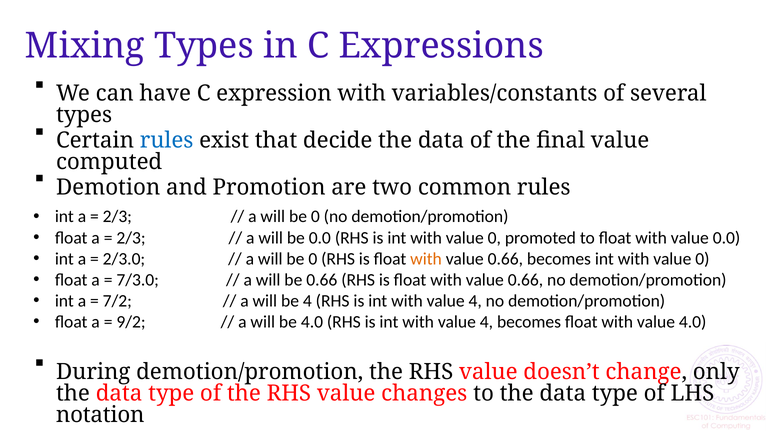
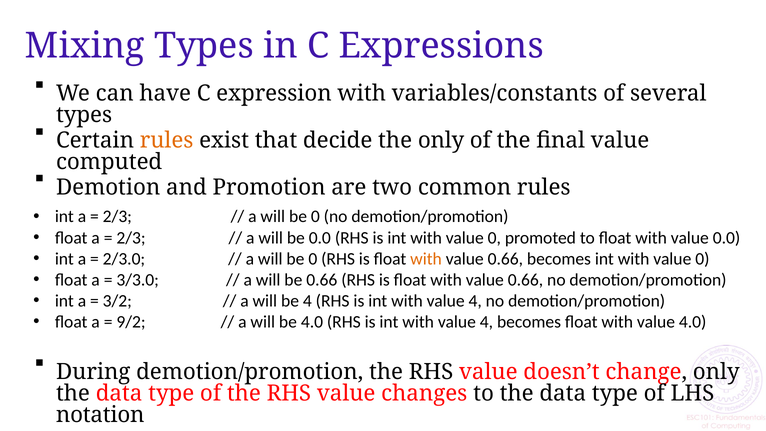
rules colour: blue -> orange (167, 140)
decide the data: data -> only (441, 140)
7/3.0: 7/3.0 -> 3/3.0 (138, 280)
7/2: 7/2 -> 3/2 (117, 301)
